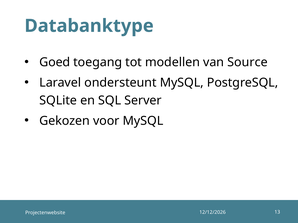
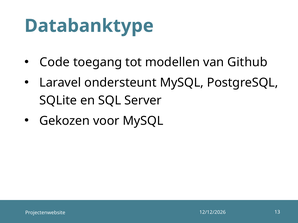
Goed: Goed -> Code (55, 62)
Source: Source -> Github (247, 62)
